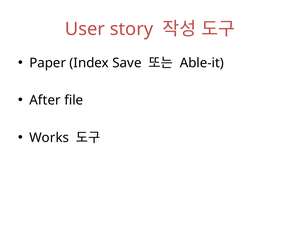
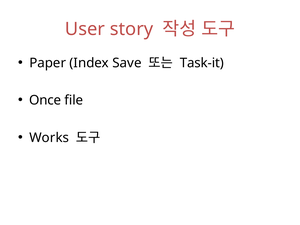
Able-it: Able-it -> Task-it (202, 63)
After: After -> Once (45, 100)
